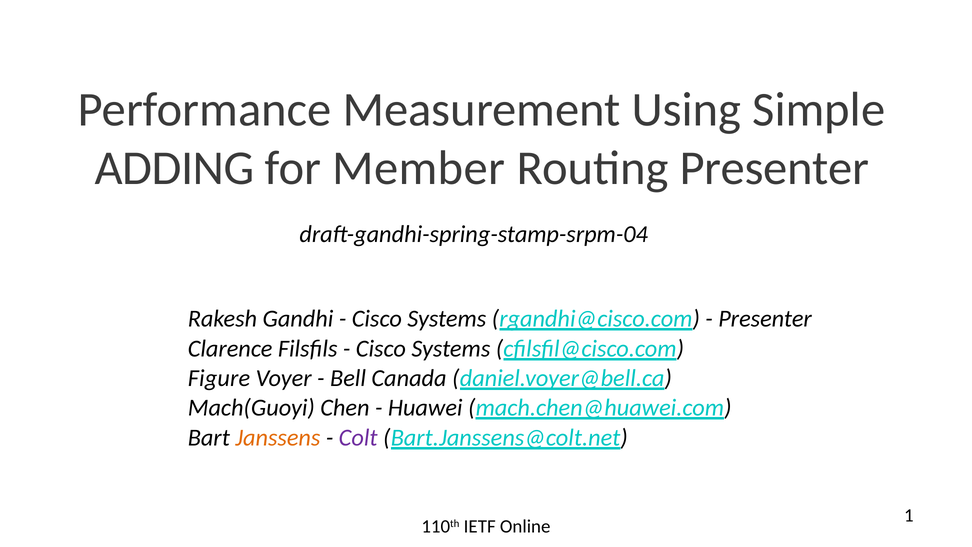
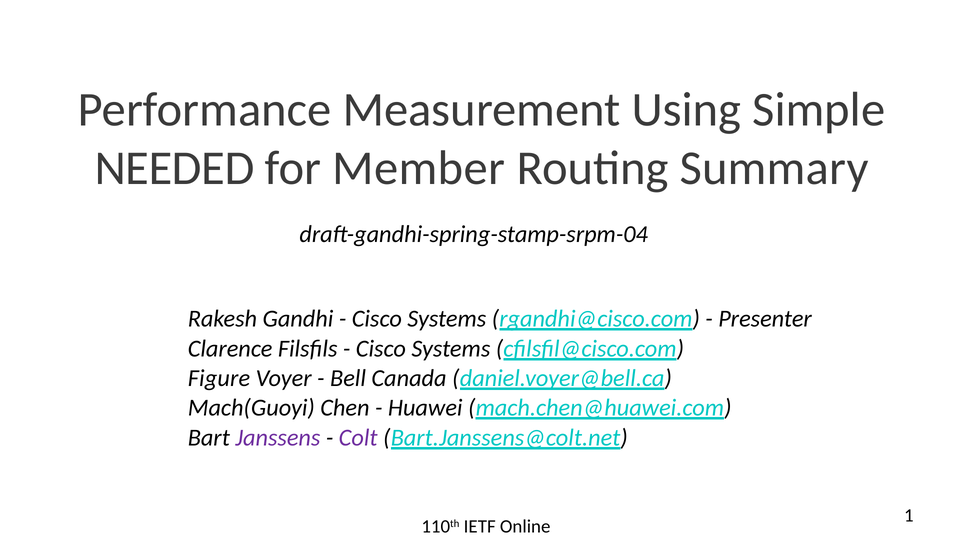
ADDING: ADDING -> NEEDED (174, 168)
Routing Presenter: Presenter -> Summary (774, 168)
Janssens colour: orange -> purple (278, 437)
